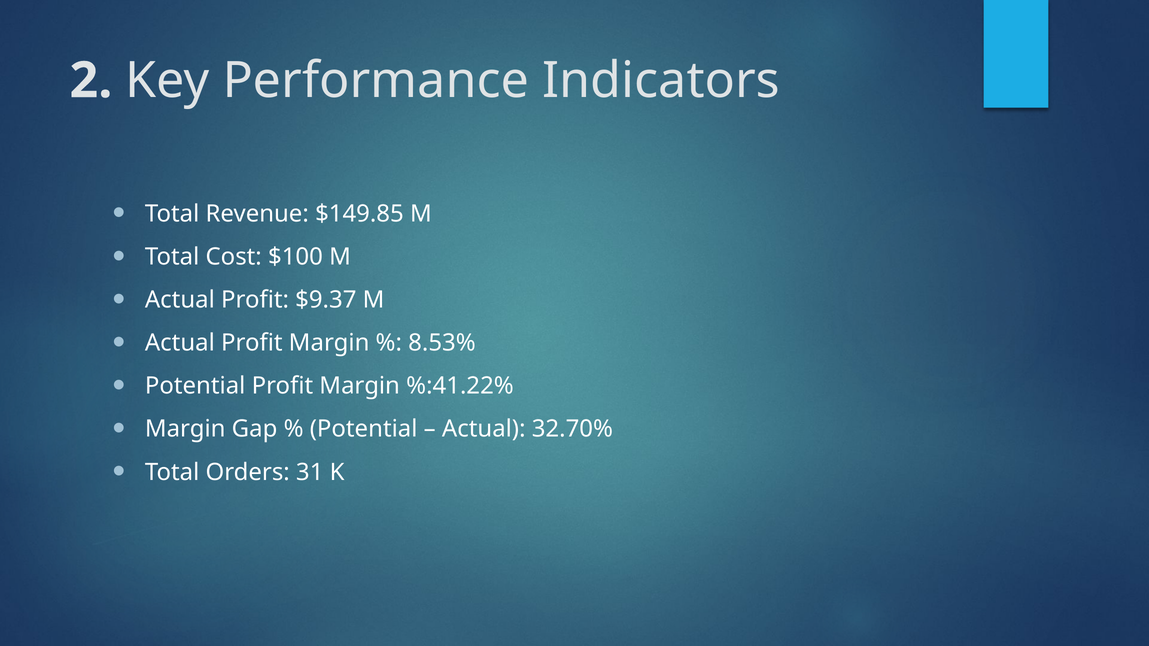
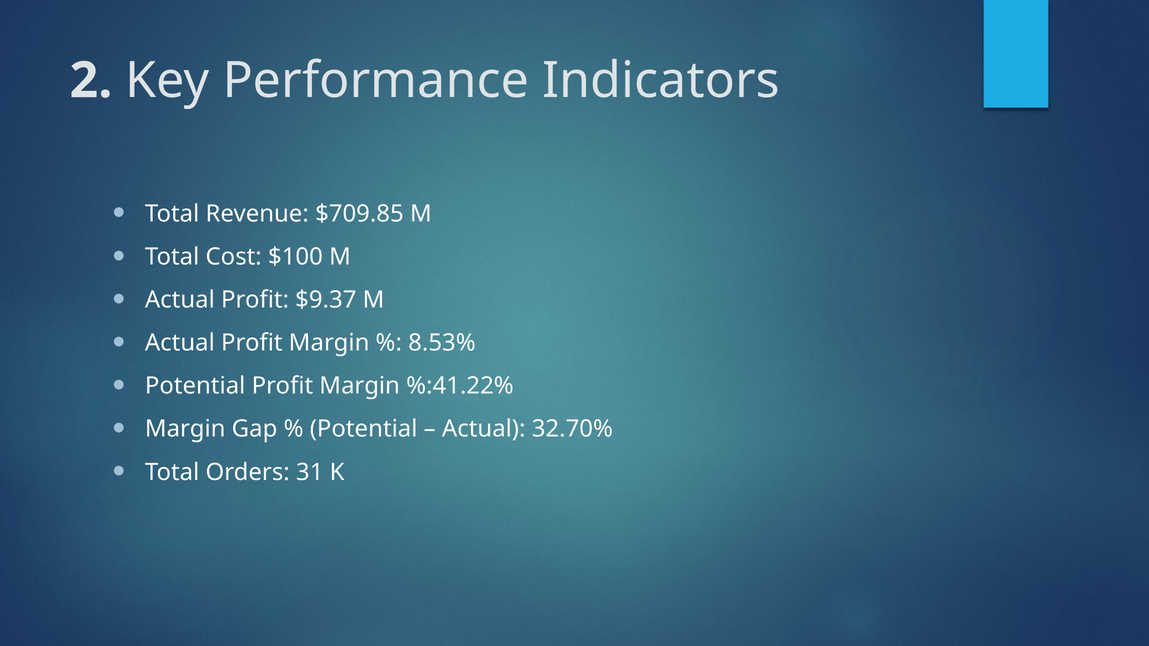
$149.85: $149.85 -> $709.85 (359, 214)
